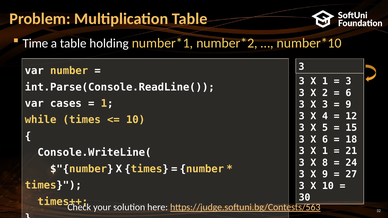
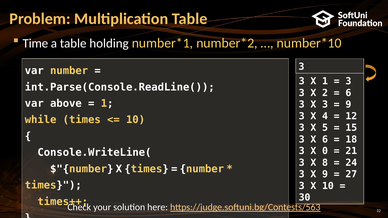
cases: cases -> above (66, 104)
1: 1 -> 0 (325, 151)
